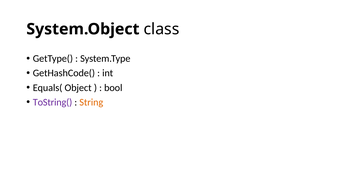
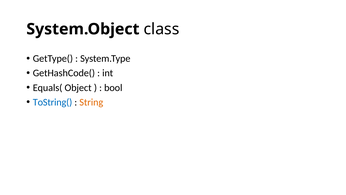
ToString( colour: purple -> blue (53, 102)
